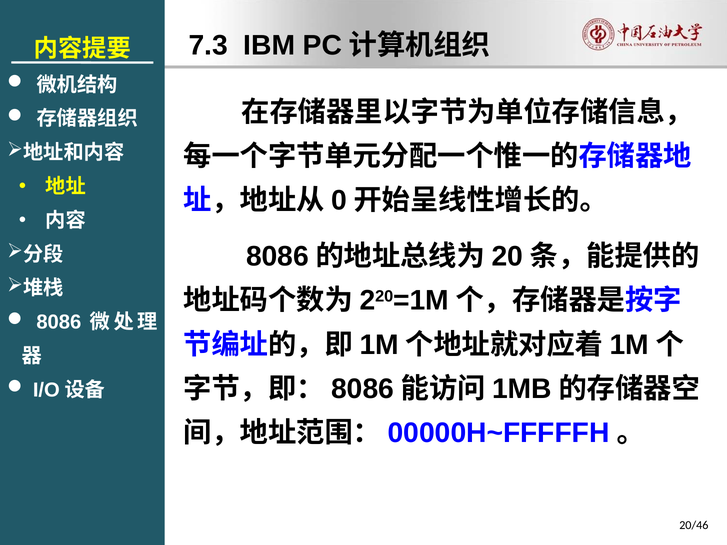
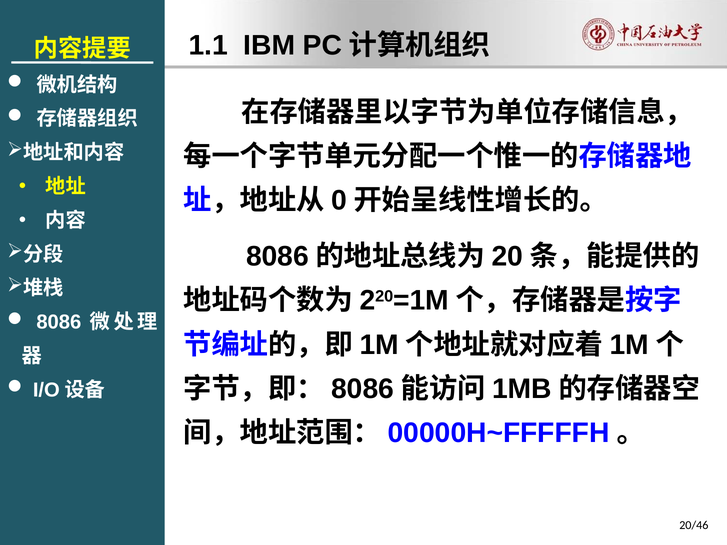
7.3: 7.3 -> 1.1 (208, 45)
